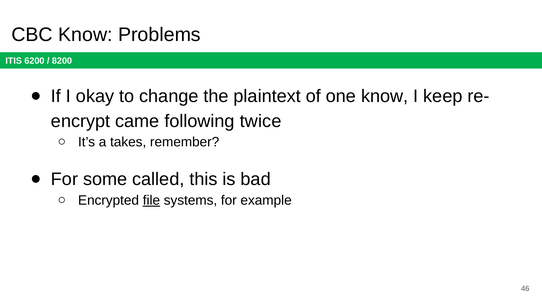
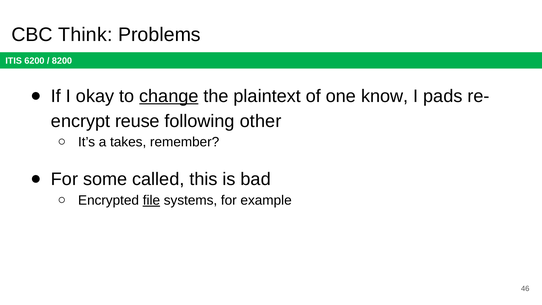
CBC Know: Know -> Think (85, 35)
change underline: none -> present (169, 96)
keep: keep -> pads (443, 96)
came: came -> reuse (137, 121)
twice: twice -> other (261, 121)
